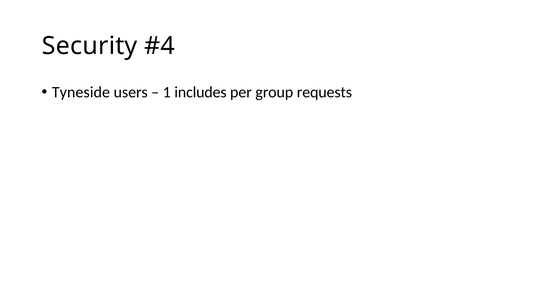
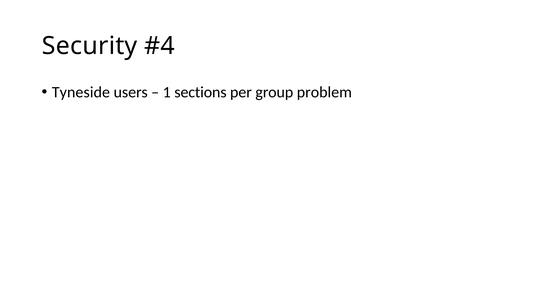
includes: includes -> sections (200, 92)
requests: requests -> problem (324, 92)
